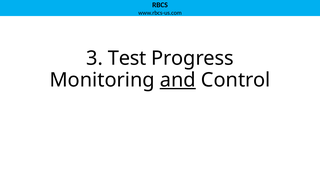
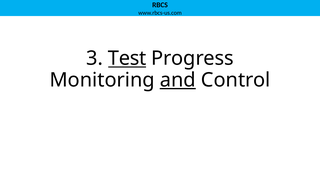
Test underline: none -> present (127, 58)
